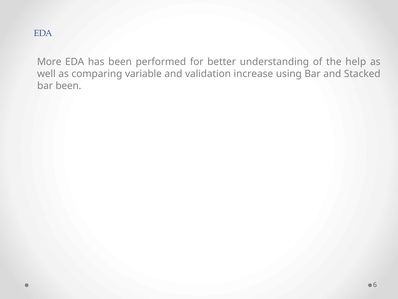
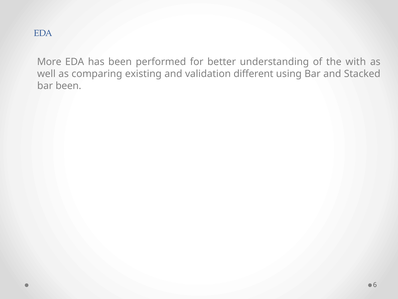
help: help -> with (356, 62)
variable: variable -> existing (143, 74)
increase: increase -> different (253, 74)
